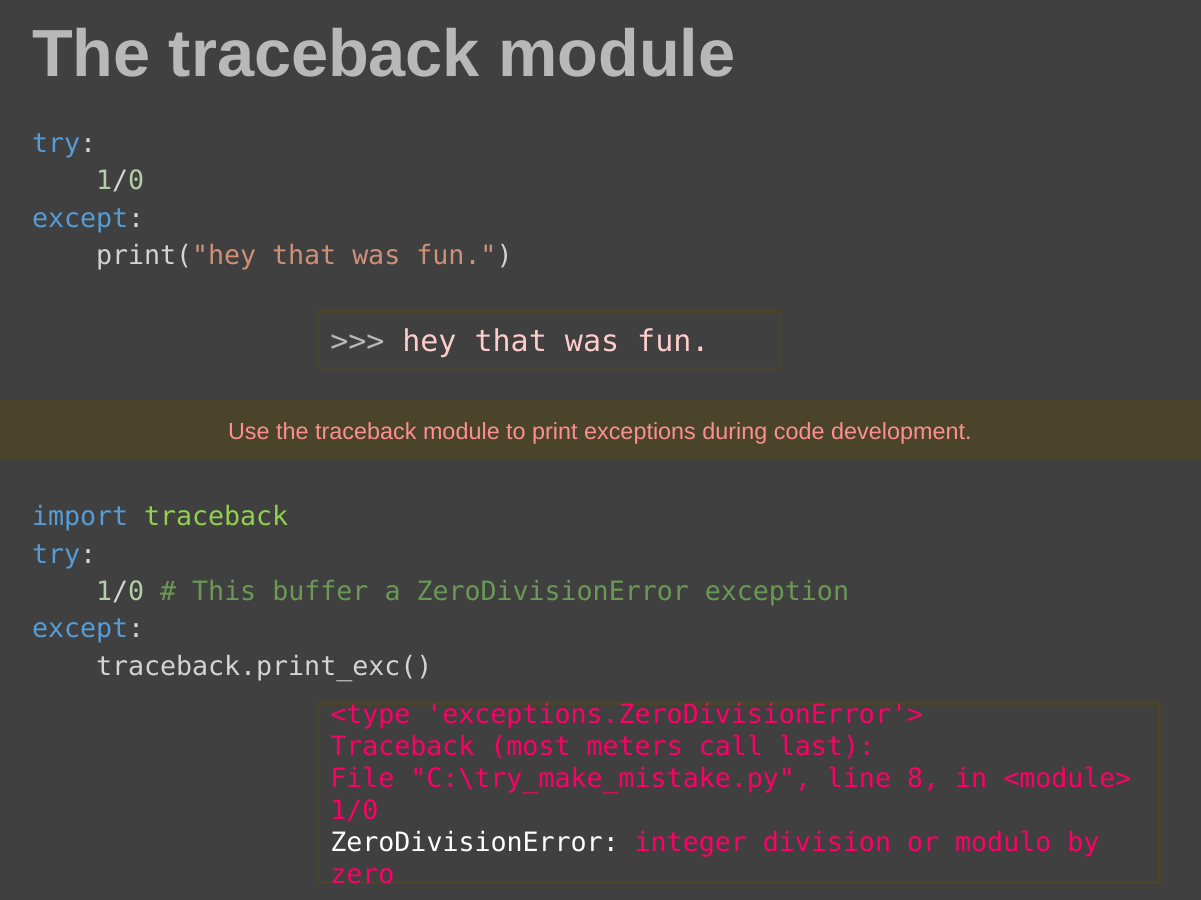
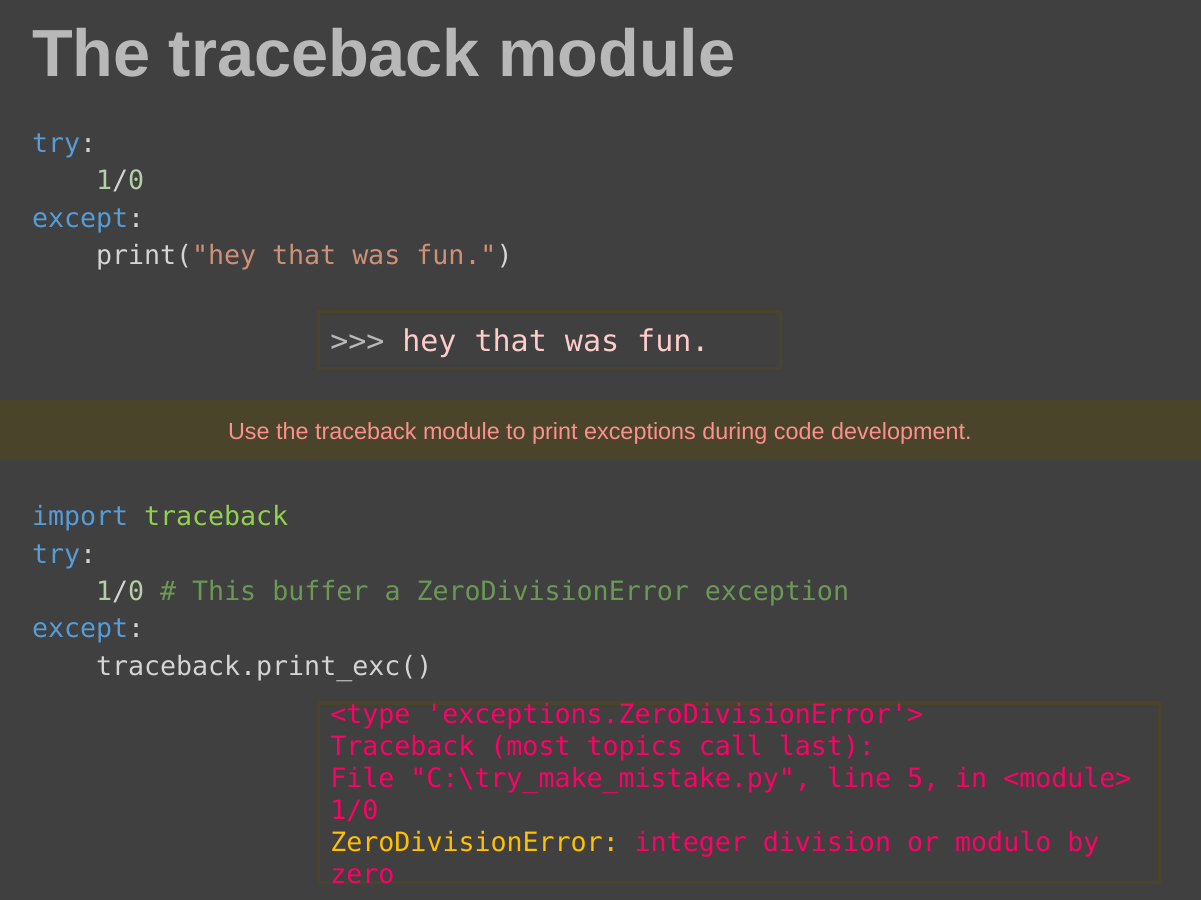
meters: meters -> topics (635, 747)
8: 8 -> 5 (923, 779)
ZeroDivisionError colour: white -> yellow (475, 843)
